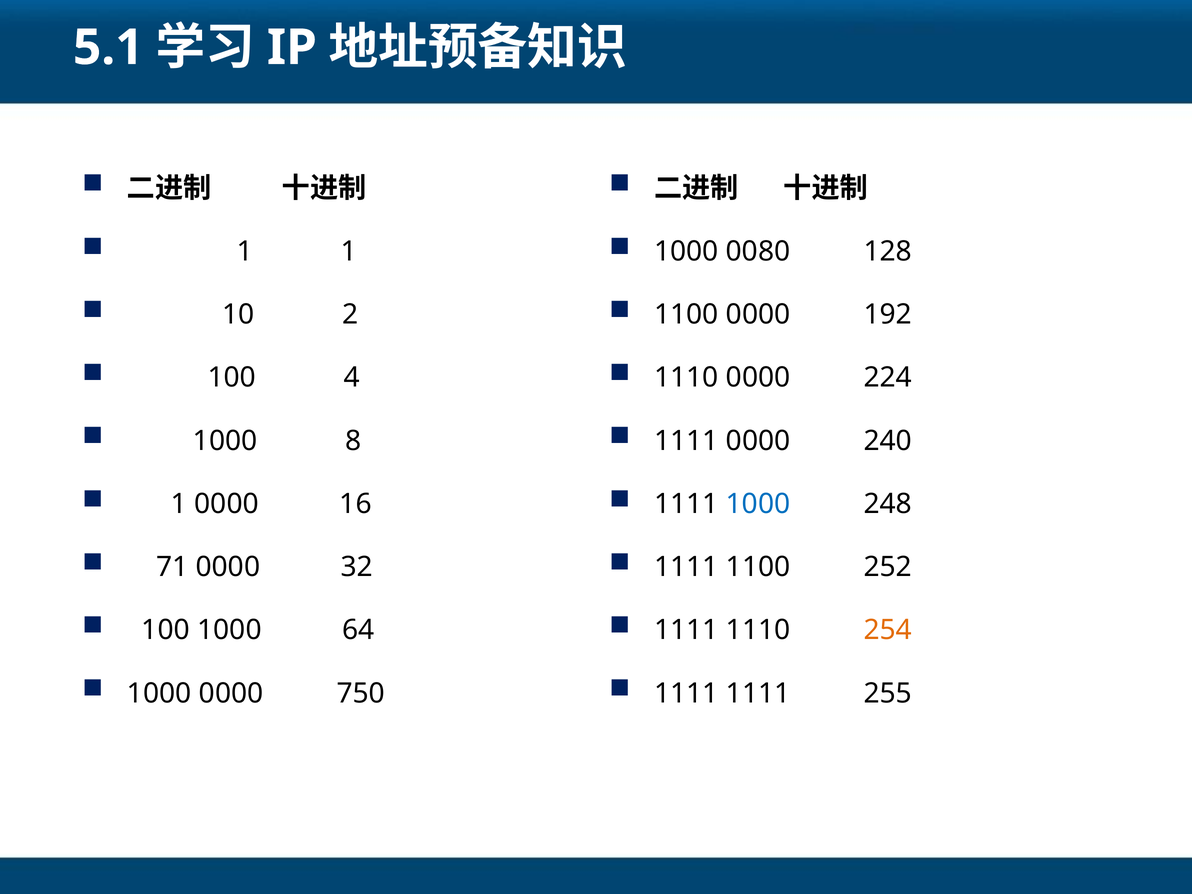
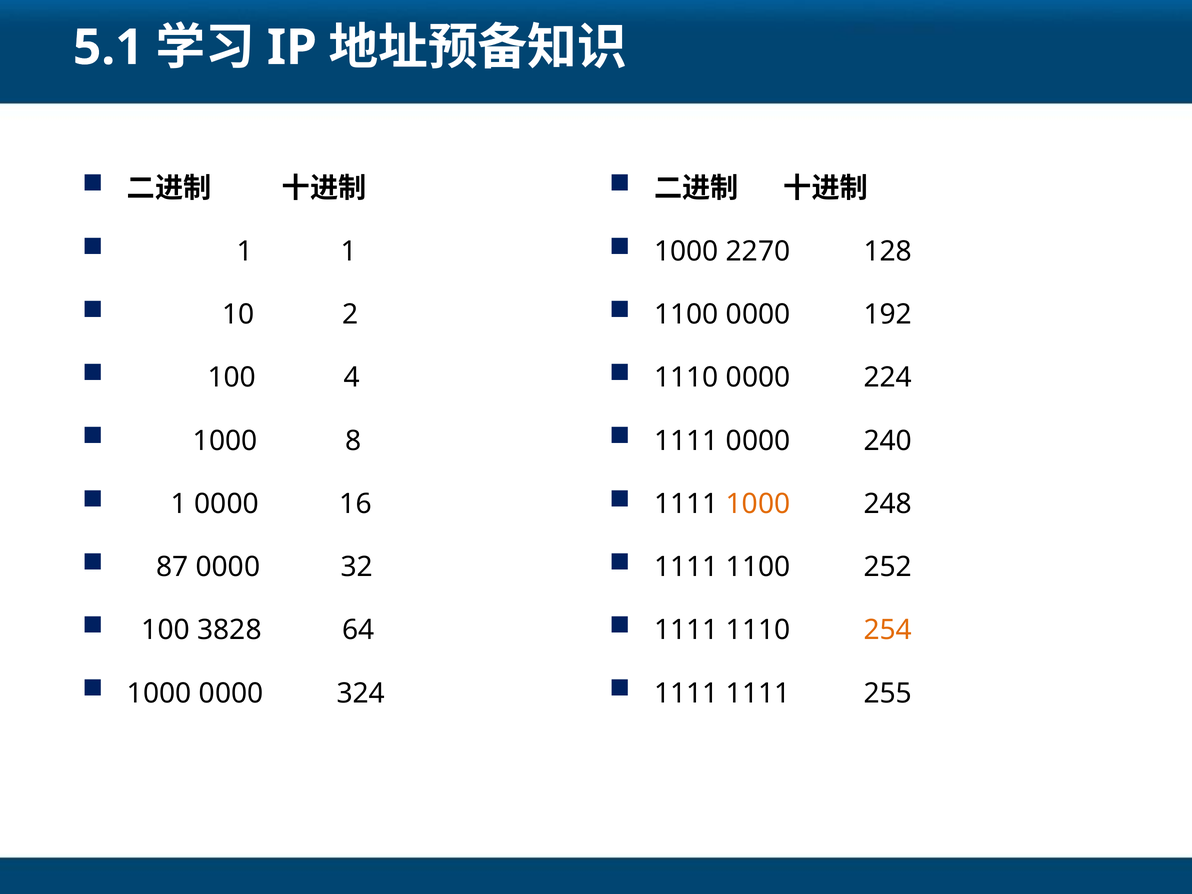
0080: 0080 -> 2270 (758, 251)
1000 colour: blue -> orange (758, 504)
71: 71 -> 87 (172, 567)
100 1000: 1000 -> 3828 (229, 630)
750: 750 -> 324 (361, 693)
